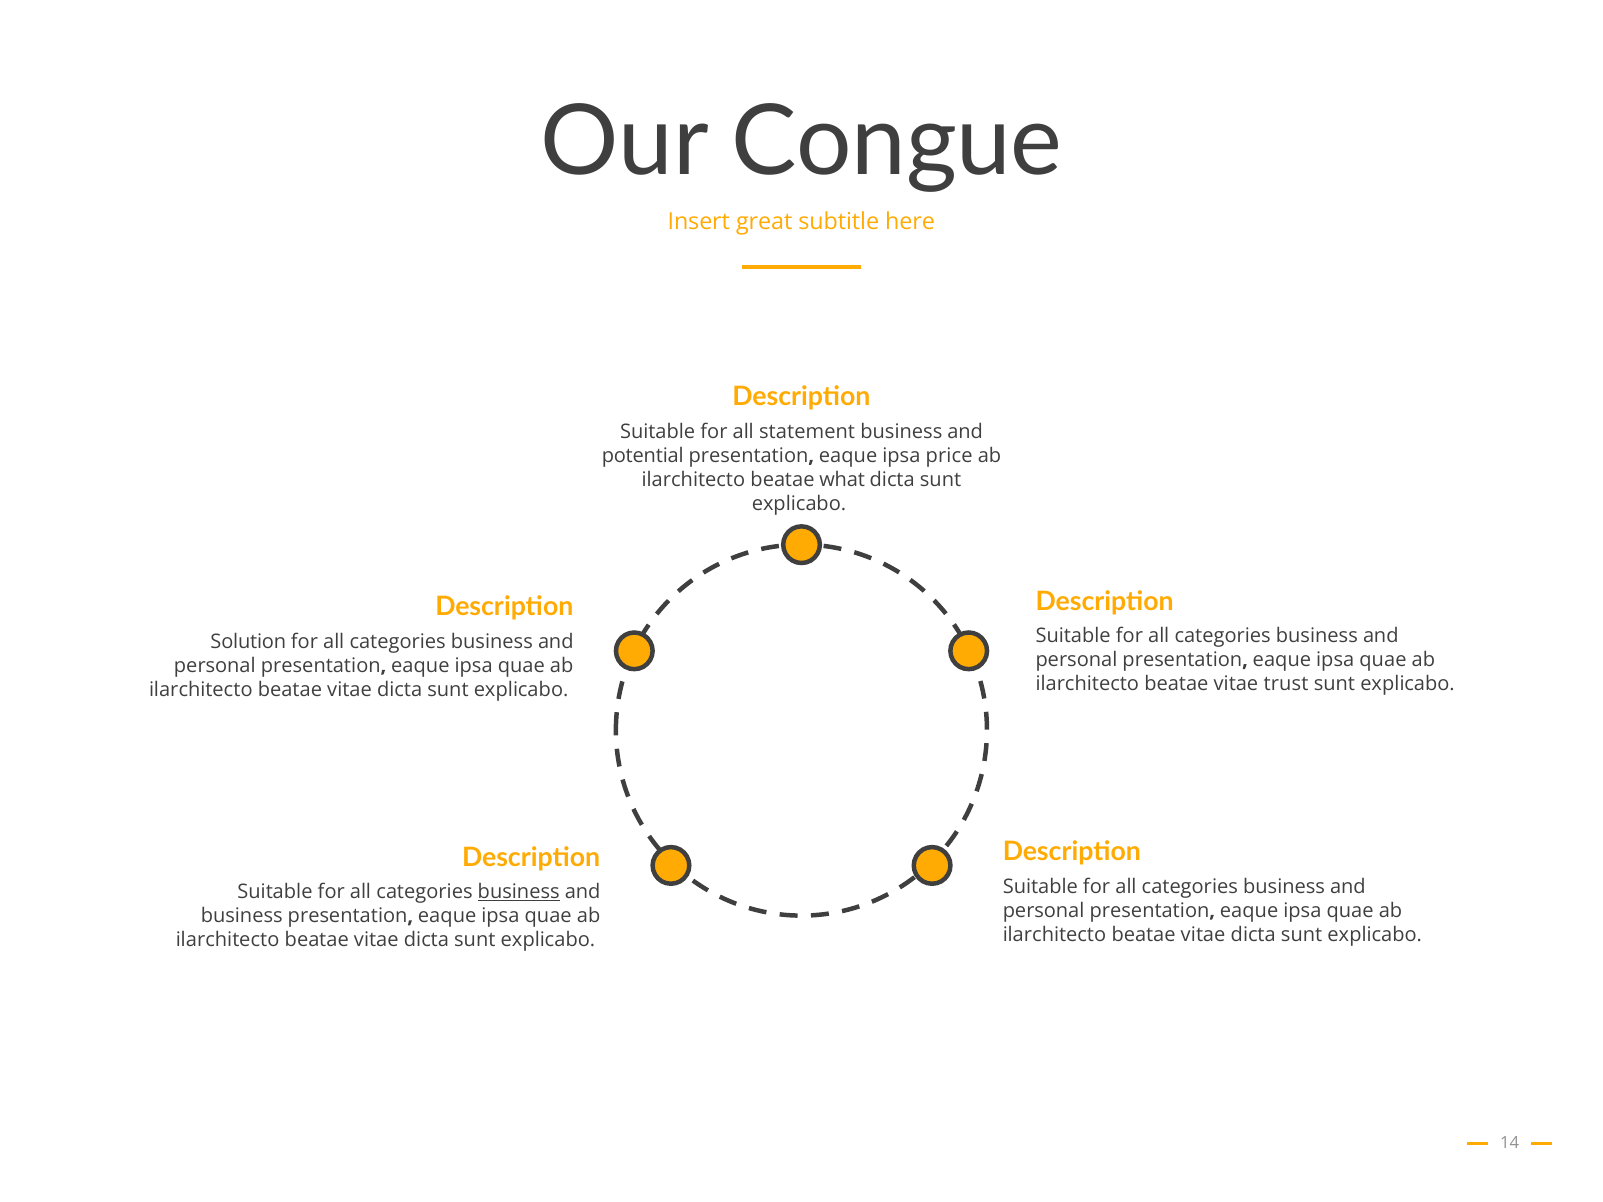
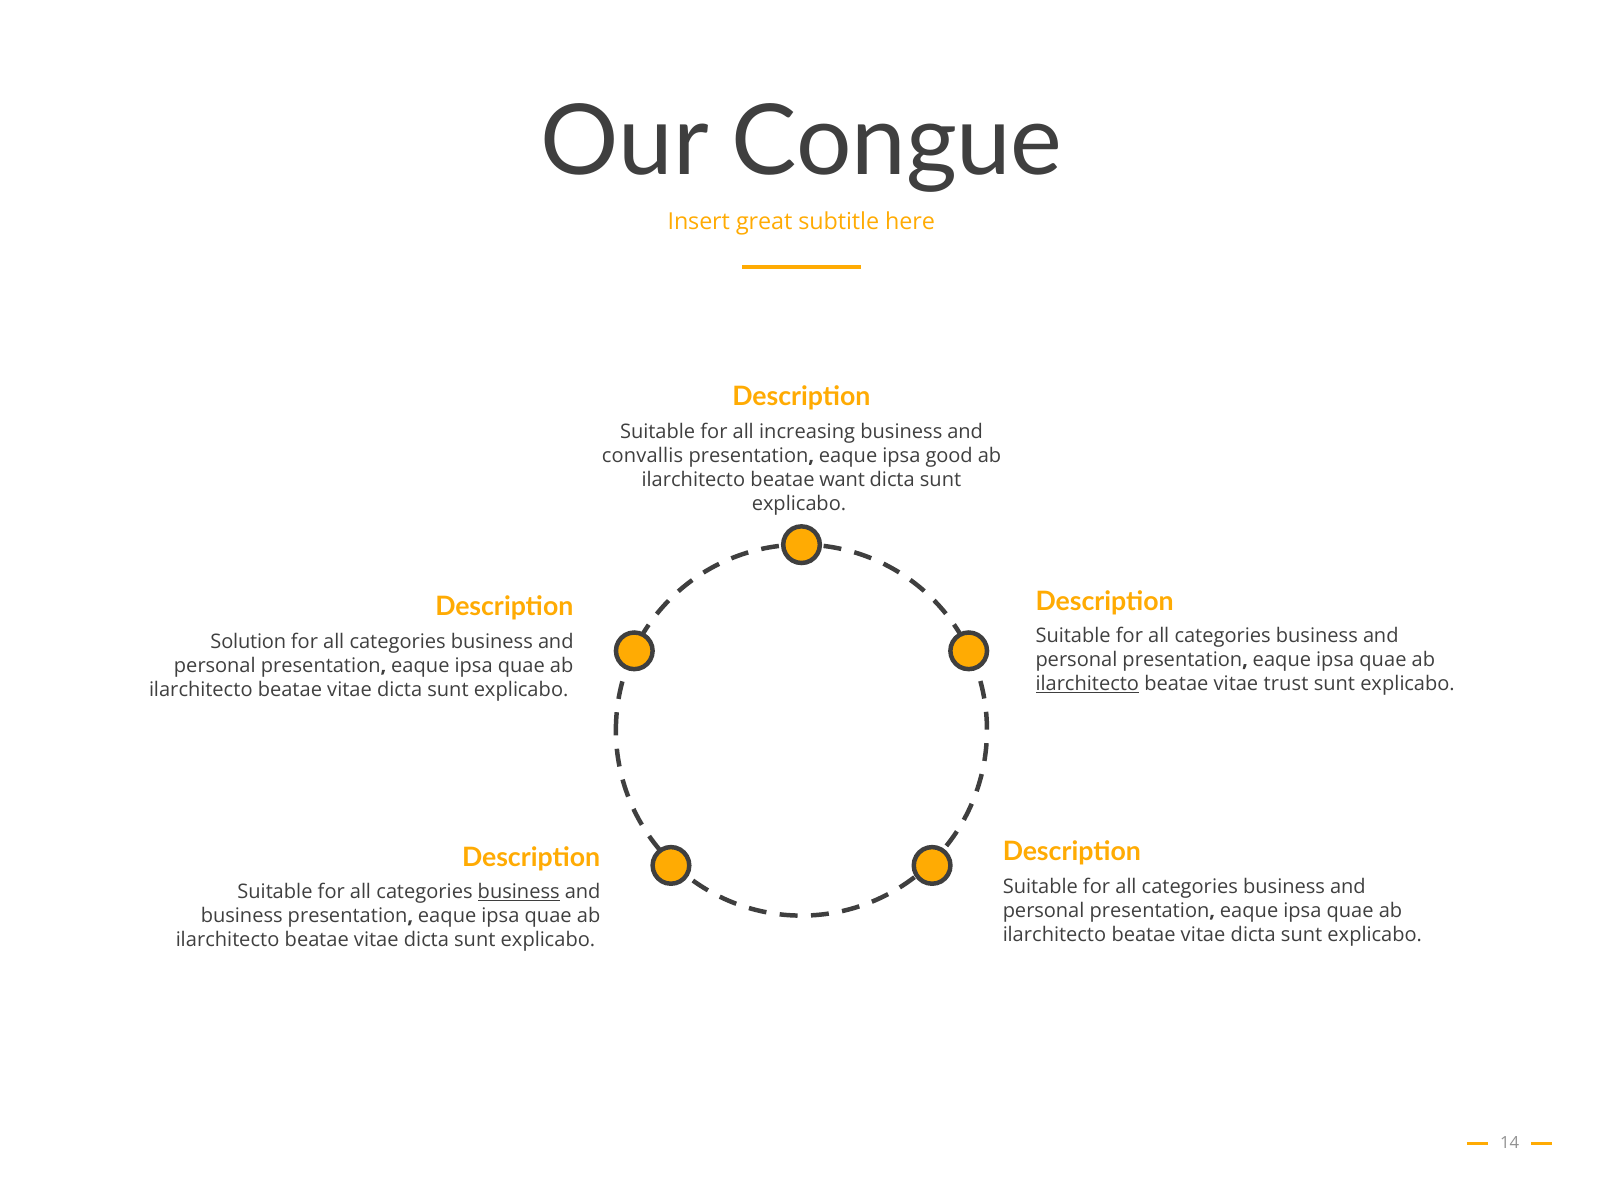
statement: statement -> increasing (807, 432)
potential: potential -> convallis (643, 456)
price: price -> good (949, 456)
what: what -> want (842, 480)
ilarchitecto underline: none -> present (1087, 684)
